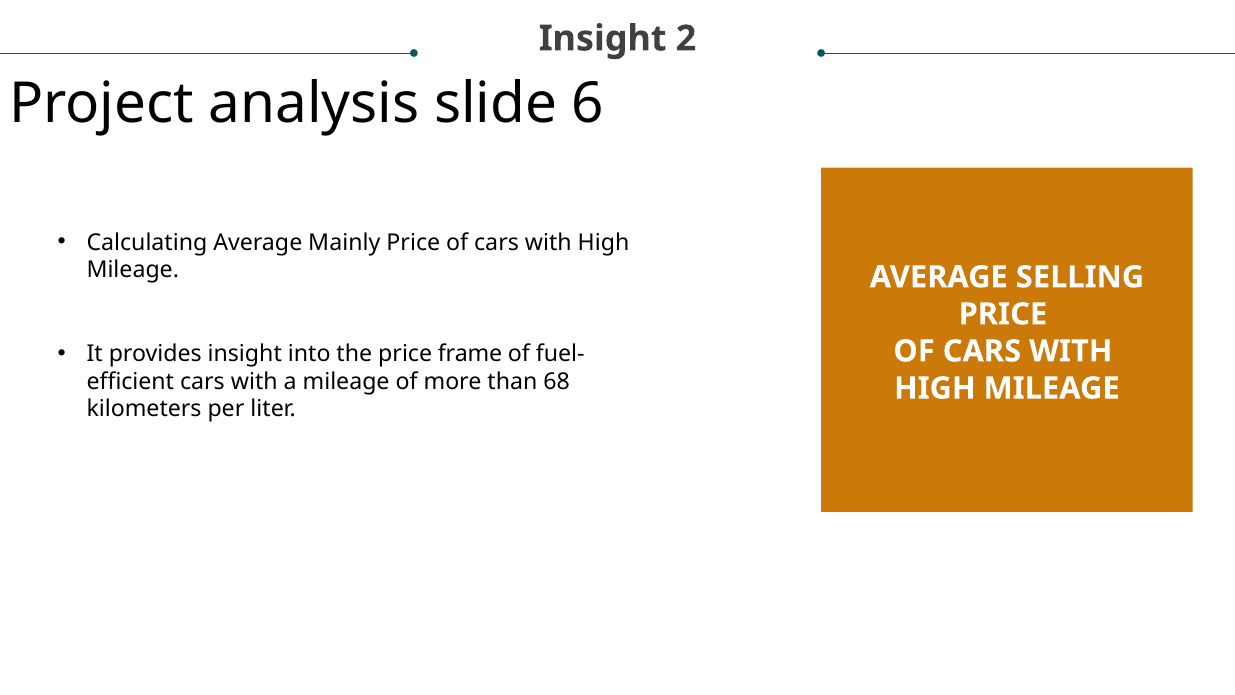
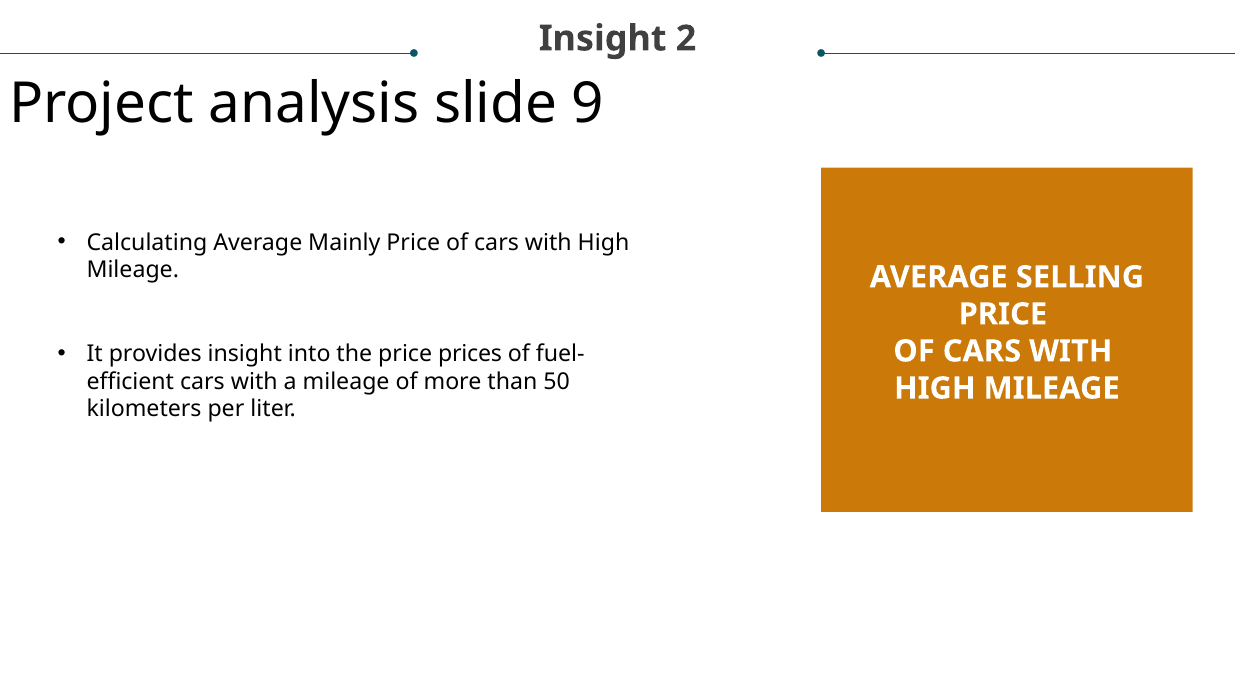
6: 6 -> 9 (588, 104)
frame: frame -> prices (470, 353)
68: 68 -> 50 (557, 381)
